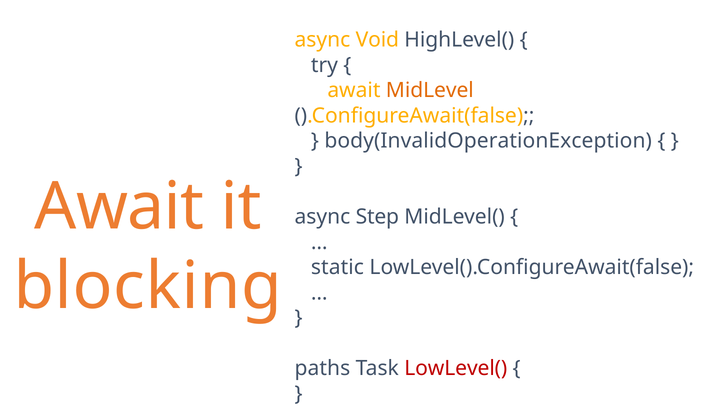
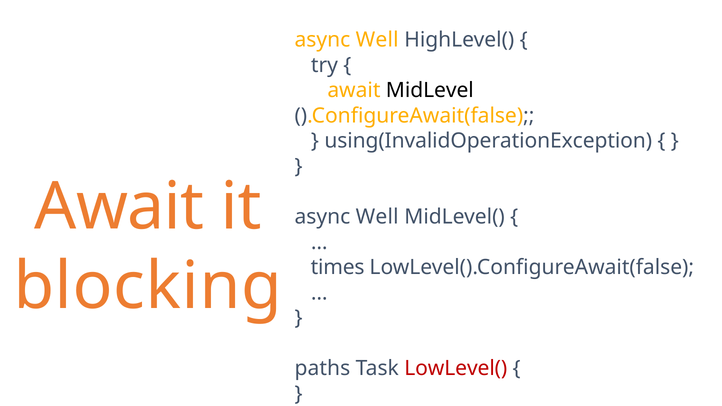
Void: Void -> Well (377, 40)
MidLevel colour: orange -> black (430, 91)
body(InvalidOperationException: body(InvalidOperationException -> using(InvalidOperationException (488, 141)
Step: Step -> Well (377, 217)
static: static -> times (338, 268)
